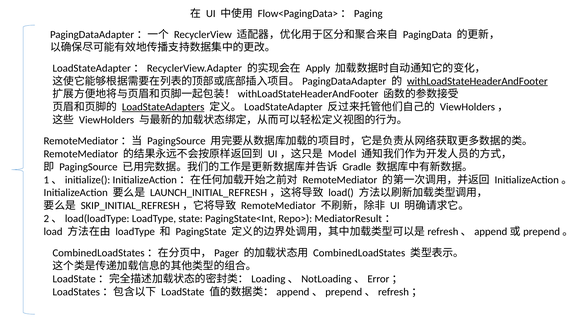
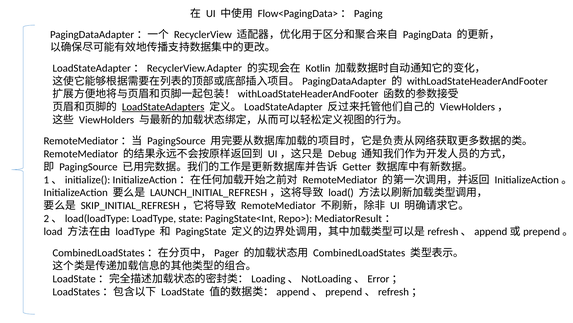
Apply: Apply -> Kotlin (318, 68)
withLoadStateHeaderAndFooter underline: present -> none (477, 81)
Model: Model -> Debug (342, 154)
Gradle: Gradle -> Getter (357, 167)
